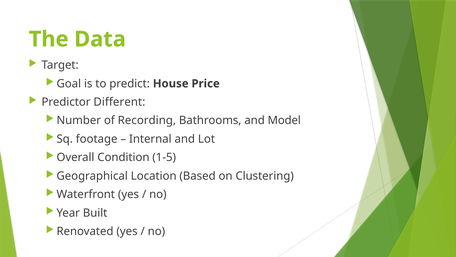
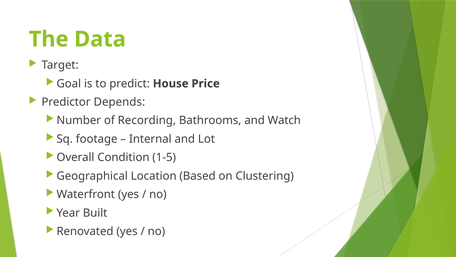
Different: Different -> Depends (119, 102)
Model: Model -> Watch (284, 120)
